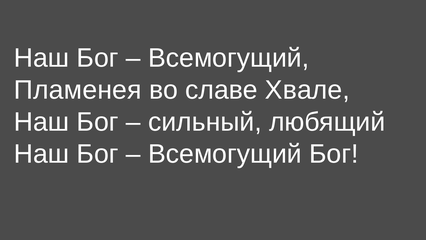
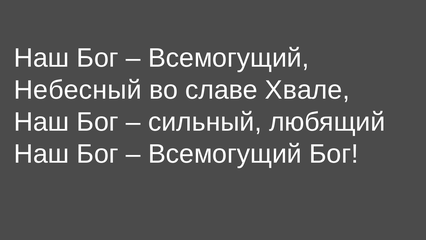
Пламенея: Пламенея -> Небесный (78, 90)
